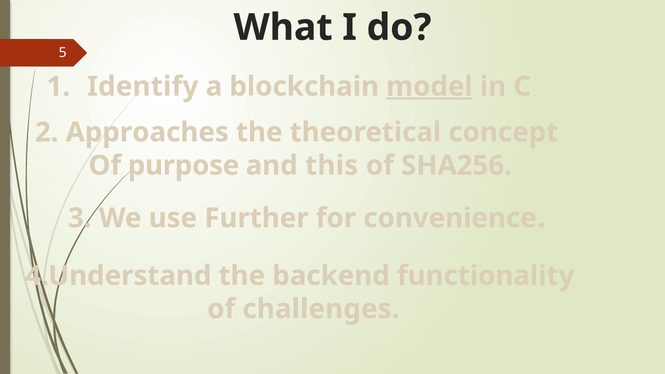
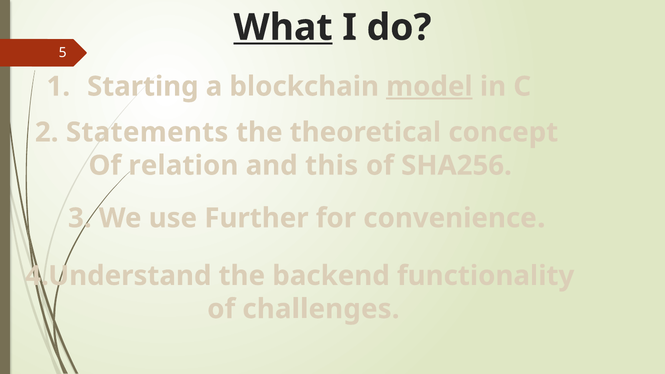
What underline: none -> present (283, 28)
Identify: Identify -> Starting (143, 87)
Approaches: Approaches -> Statements (147, 132)
purpose: purpose -> relation (183, 166)
